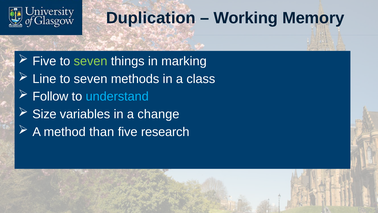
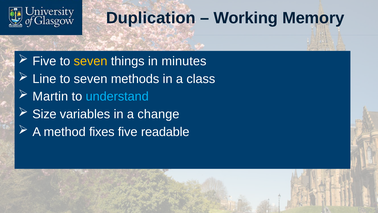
seven colour: light green -> yellow (91, 61)
marking: marking -> minutes (184, 61)
Follow: Follow -> Martin (50, 96)
than: than -> fixes (102, 132)
research: research -> readable (165, 132)
